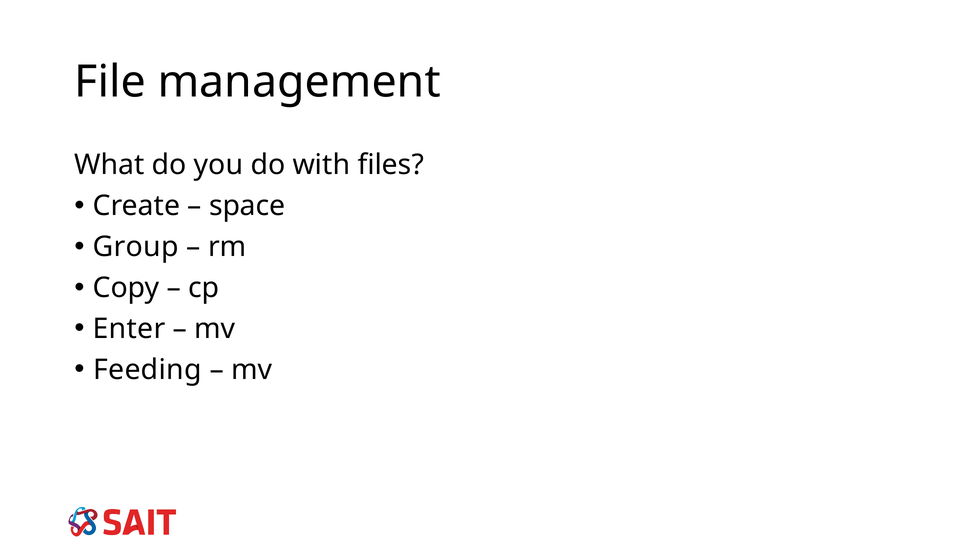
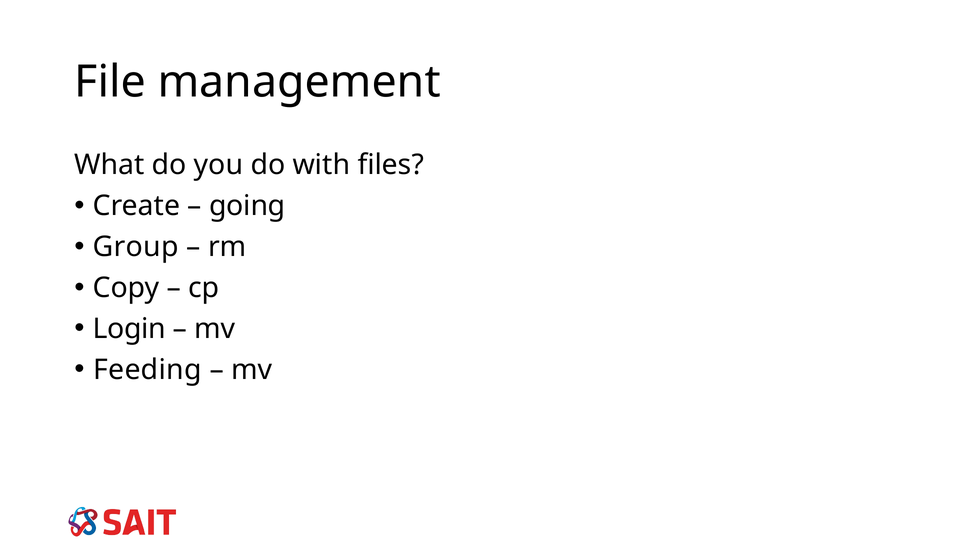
space: space -> going (247, 206)
Enter: Enter -> Login (129, 329)
